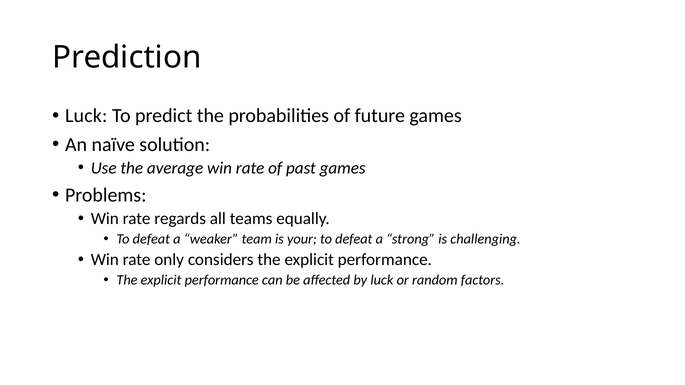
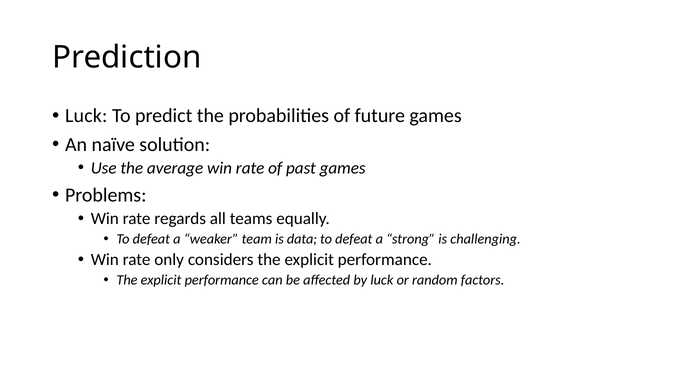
your: your -> data (302, 239)
